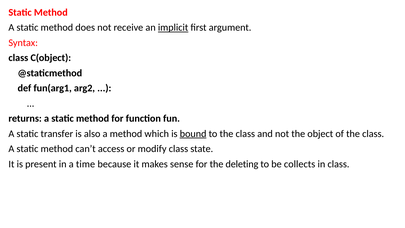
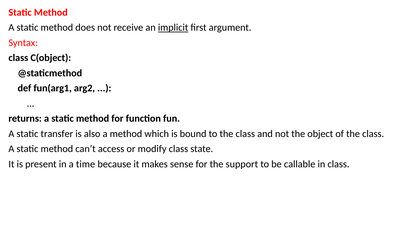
bound underline: present -> none (193, 134)
deleting: deleting -> support (242, 164)
collects: collects -> callable (300, 164)
